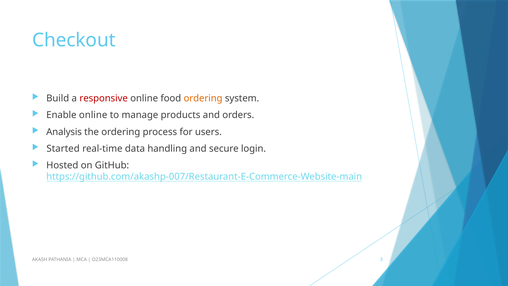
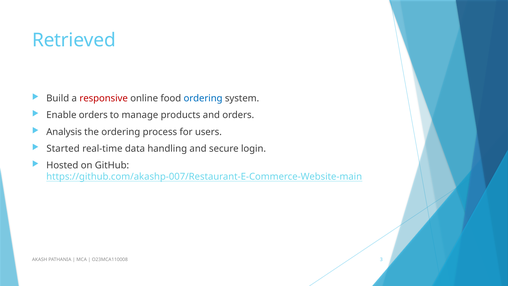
Checkout: Checkout -> Retrieved (74, 40)
ordering colour: orange -> blue (203, 98)
Enable online: online -> orders (93, 115)
